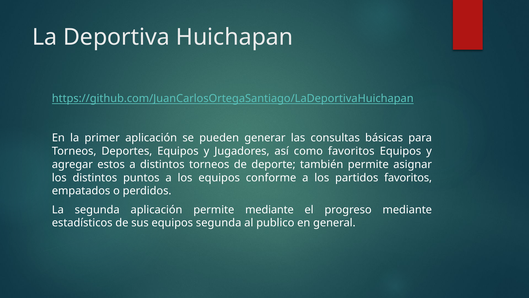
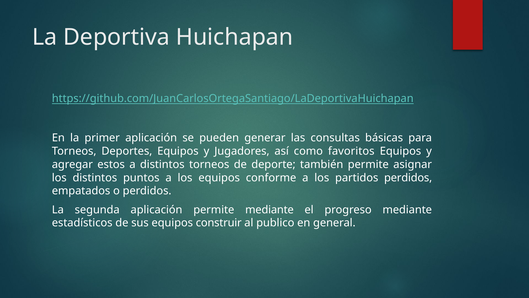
partidos favoritos: favoritos -> perdidos (408, 177)
equipos segunda: segunda -> construir (219, 223)
